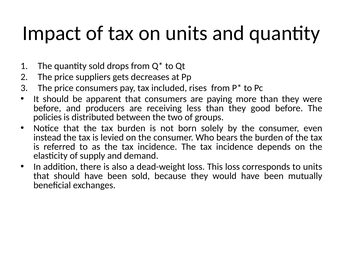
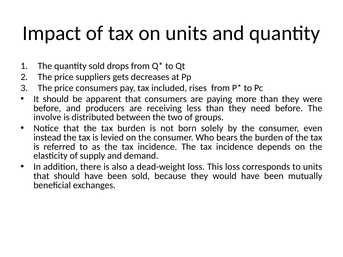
good: good -> need (261, 108)
policies: policies -> involve (47, 117)
